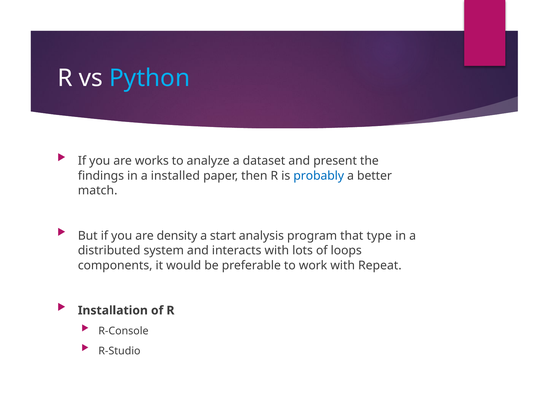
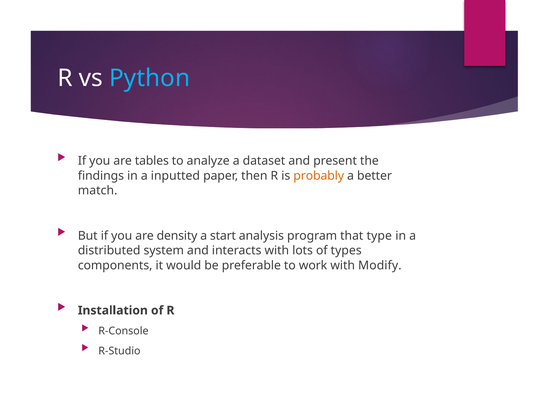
works: works -> tables (152, 161)
installed: installed -> inputted (175, 176)
probably colour: blue -> orange (319, 176)
loops: loops -> types (346, 251)
Repeat: Repeat -> Modify (380, 265)
